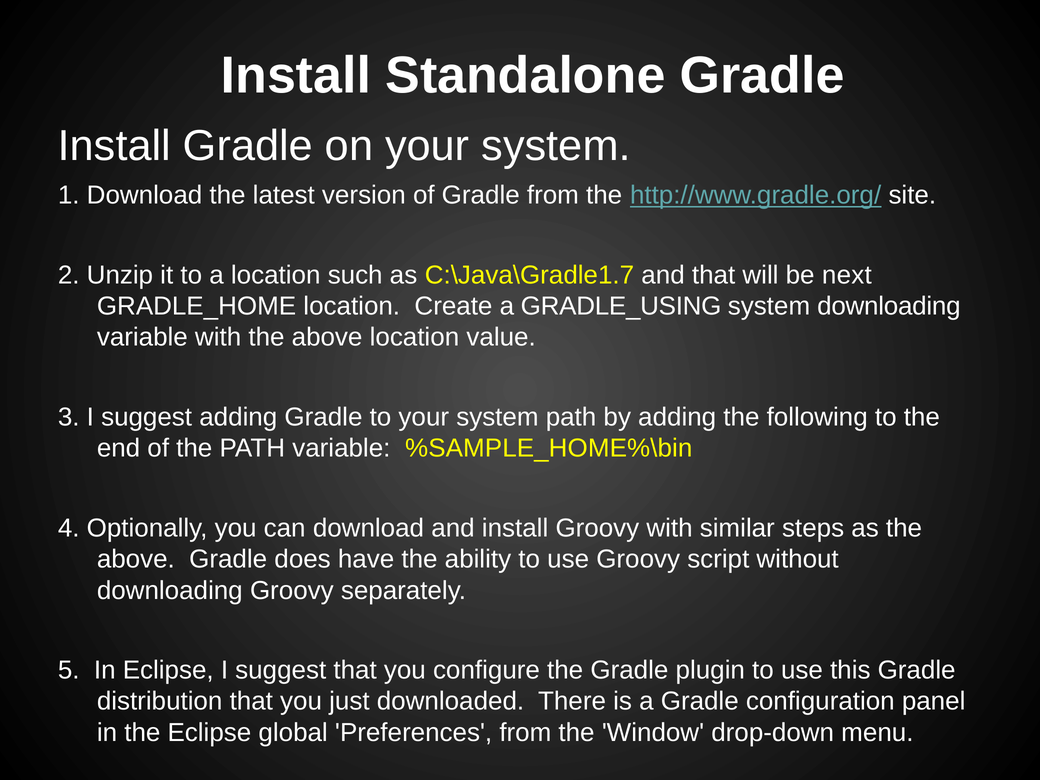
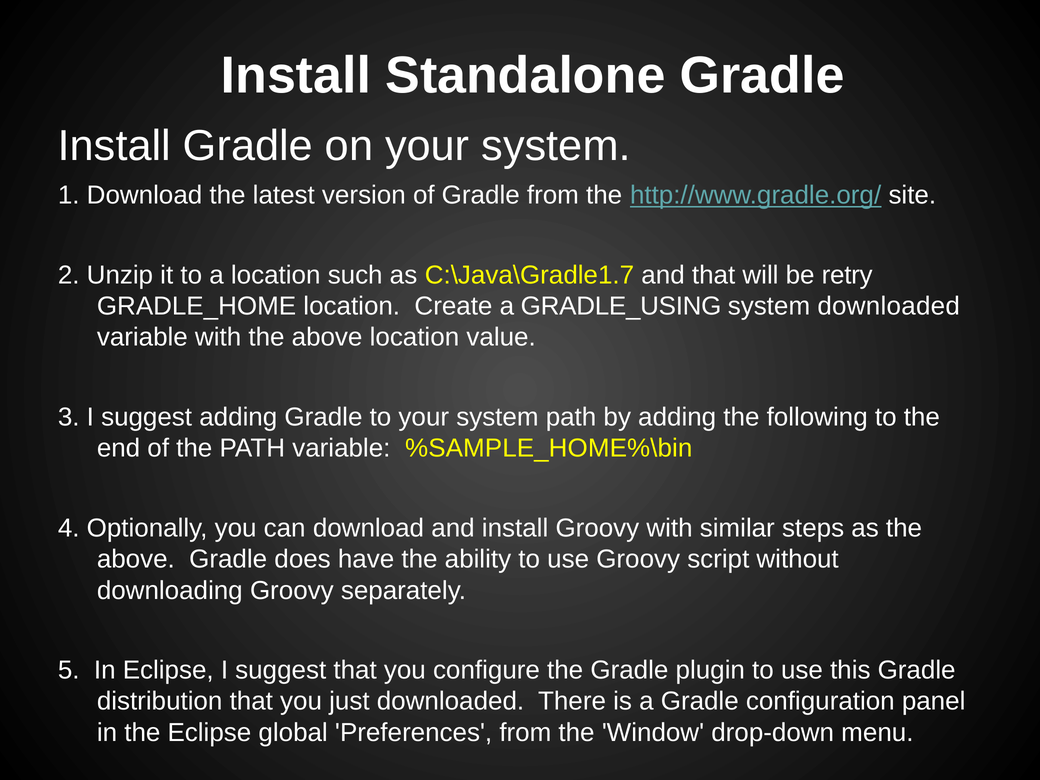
next: next -> retry (847, 275)
system downloading: downloading -> downloaded (889, 306)
